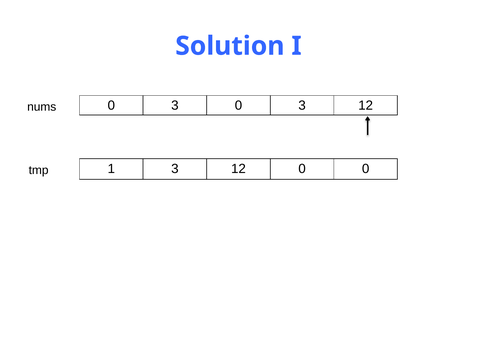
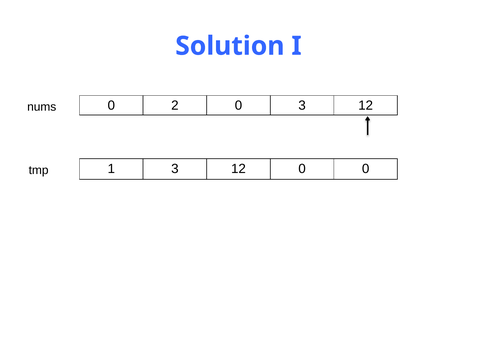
3: 3 -> 2 (175, 105)
